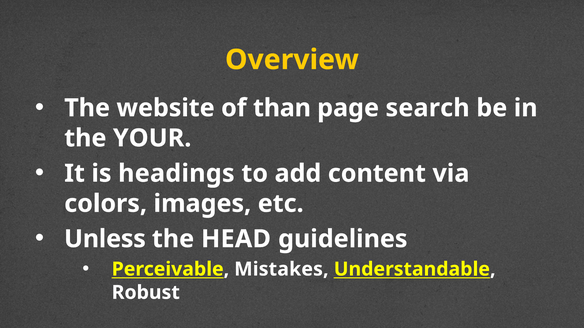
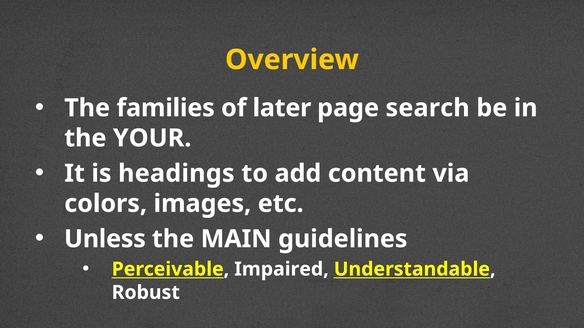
website: website -> families (166, 108)
than: than -> later (282, 108)
HEAD: HEAD -> MAIN (236, 239)
Mistakes: Mistakes -> Impaired (281, 270)
